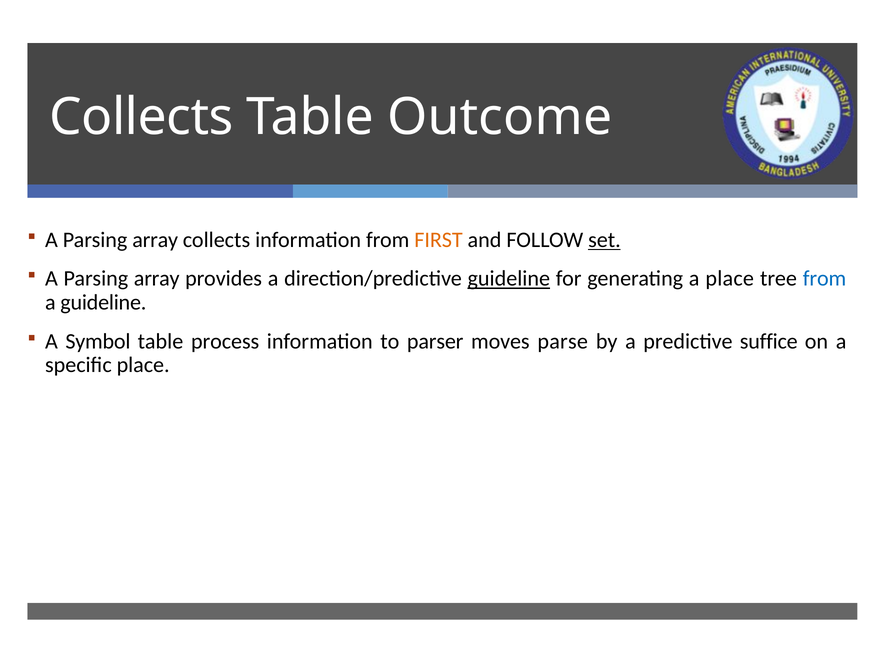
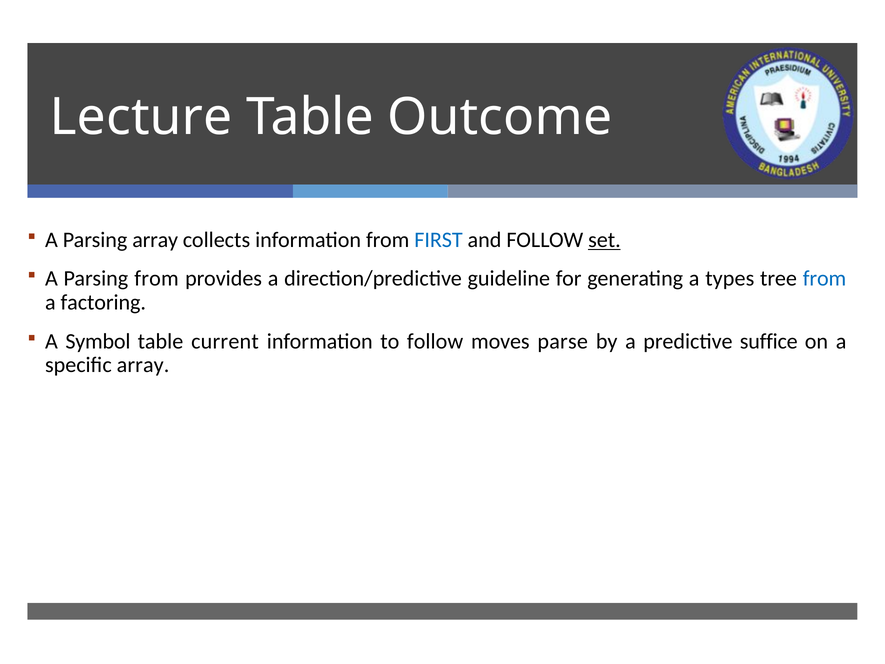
Collects: Collects -> Lecture (141, 117)
FIRST colour: orange -> blue (439, 240)
array: array -> from (157, 279)
guideline underline: present -> none (509, 279)
a place: place -> types (730, 279)
a guideline: guideline -> factoring (103, 302)
process: process -> current (225, 341)
to parser: parser -> follow (435, 341)
specific place: place -> array (143, 365)
